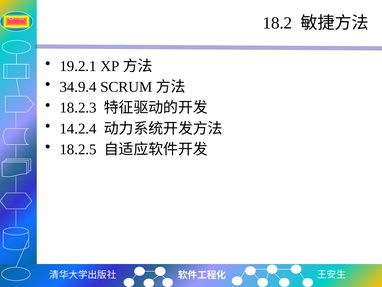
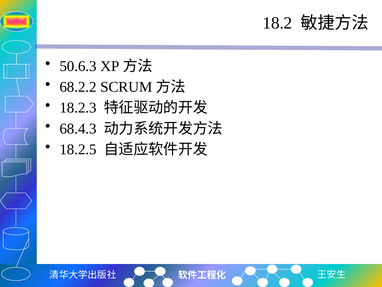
19.2.1: 19.2.1 -> 50.6.3 (78, 66)
34.9.4: 34.9.4 -> 68.2.2 (78, 87)
14.2.4: 14.2.4 -> 68.4.3 (78, 128)
